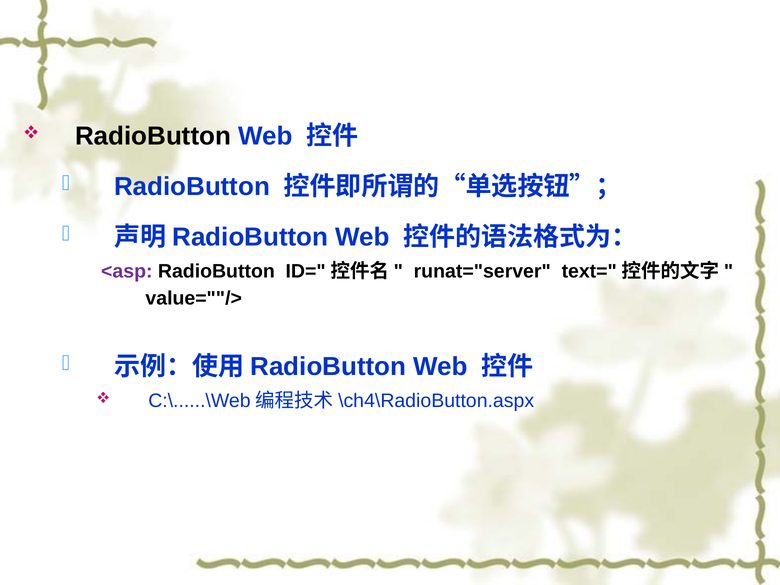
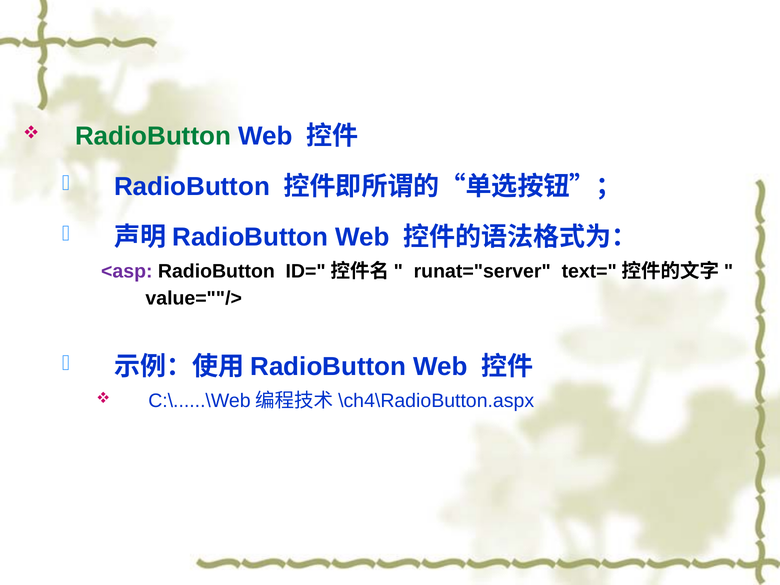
RadioButton colour: black -> green (153, 136)
